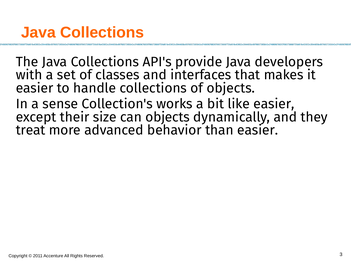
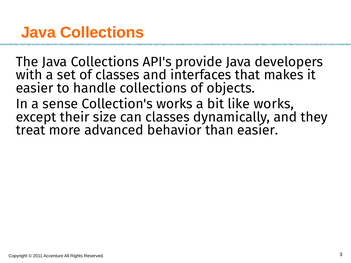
like easier: easier -> works (274, 104)
can objects: objects -> classes (168, 117)
